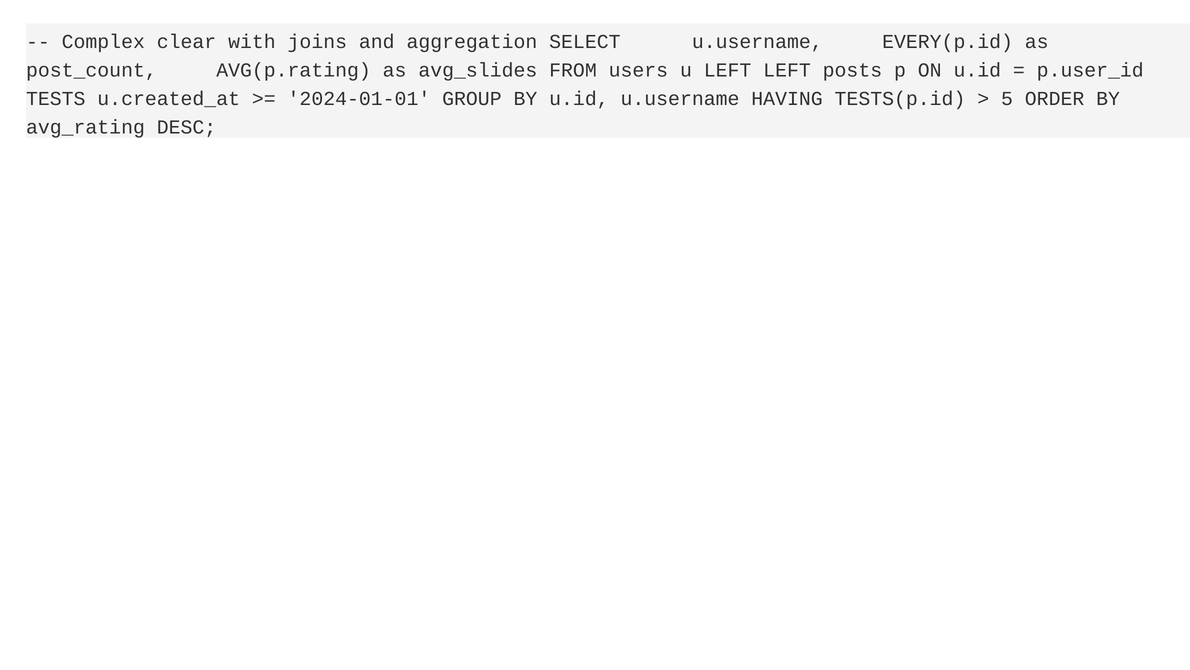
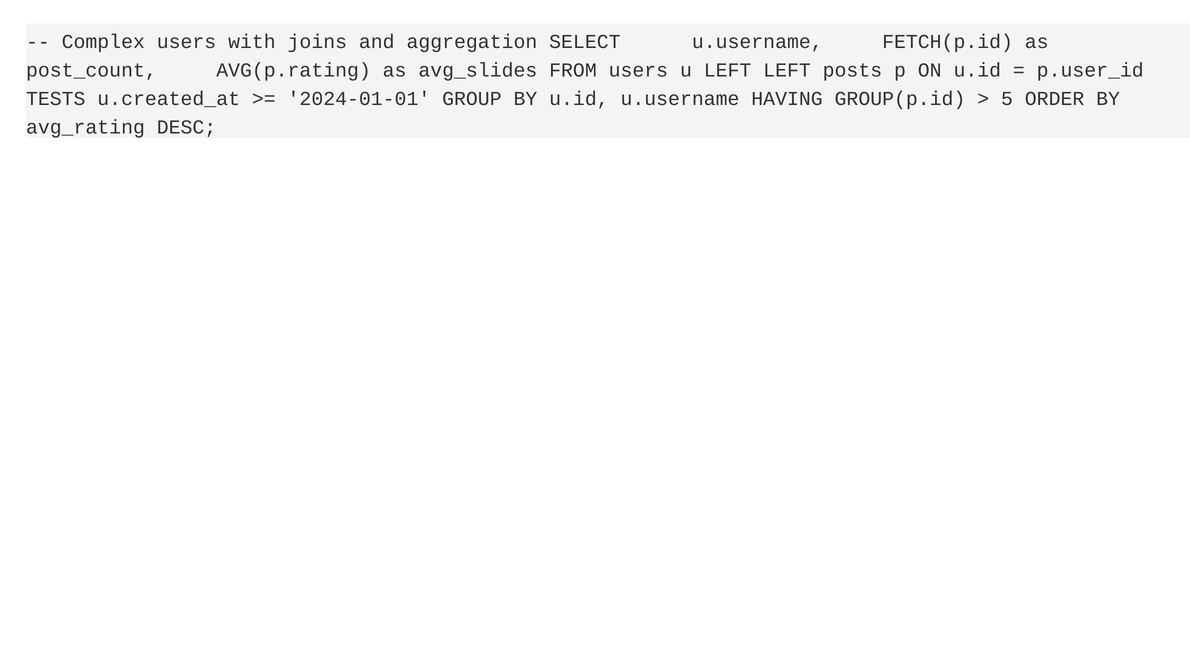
Complex clear: clear -> users (187, 42)
EVERY(p.id: EVERY(p.id -> FETCH(p.id (948, 42)
TESTS(p.id: TESTS(p.id -> GROUP(p.id (900, 99)
